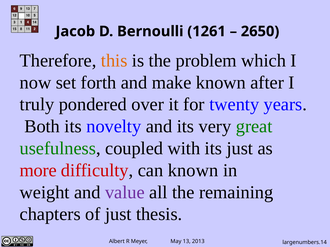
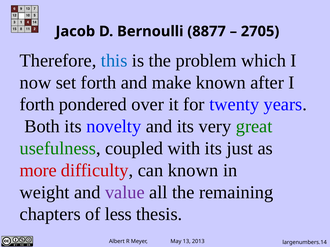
1261: 1261 -> 8877 (207, 31)
2650: 2650 -> 2705 (260, 31)
this colour: orange -> blue (114, 61)
truly: truly -> forth (37, 105)
of just: just -> less (118, 215)
